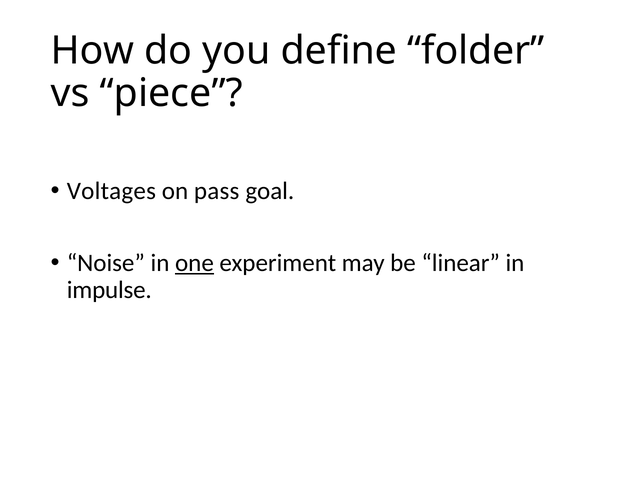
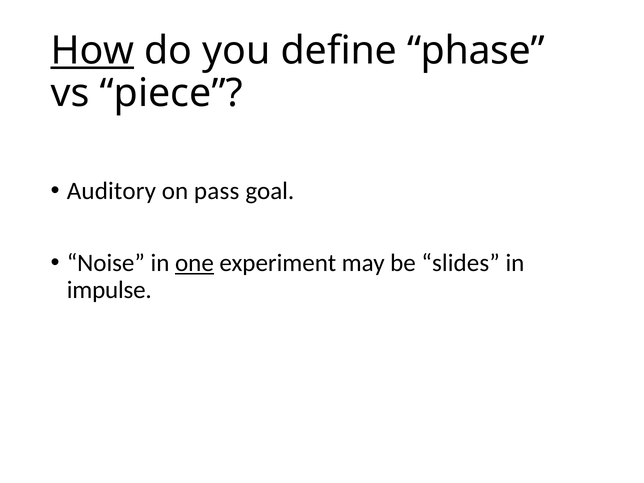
How underline: none -> present (92, 51)
folder: folder -> phase (476, 51)
Voltages: Voltages -> Auditory (111, 191)
linear: linear -> slides (461, 263)
